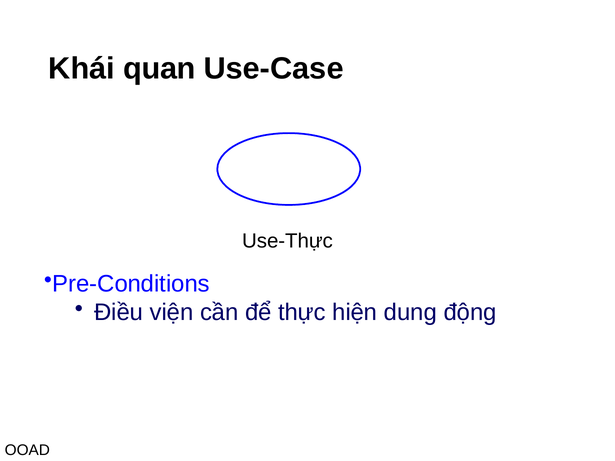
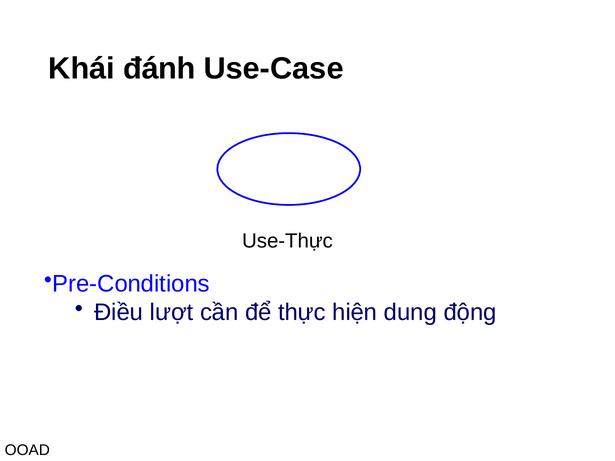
quan: quan -> đánh (159, 69)
viện: viện -> lượt (172, 313)
